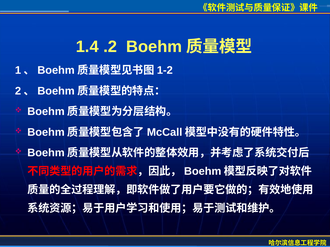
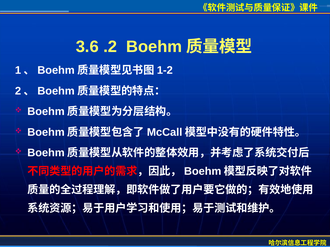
1.4: 1.4 -> 3.6 (87, 47)
